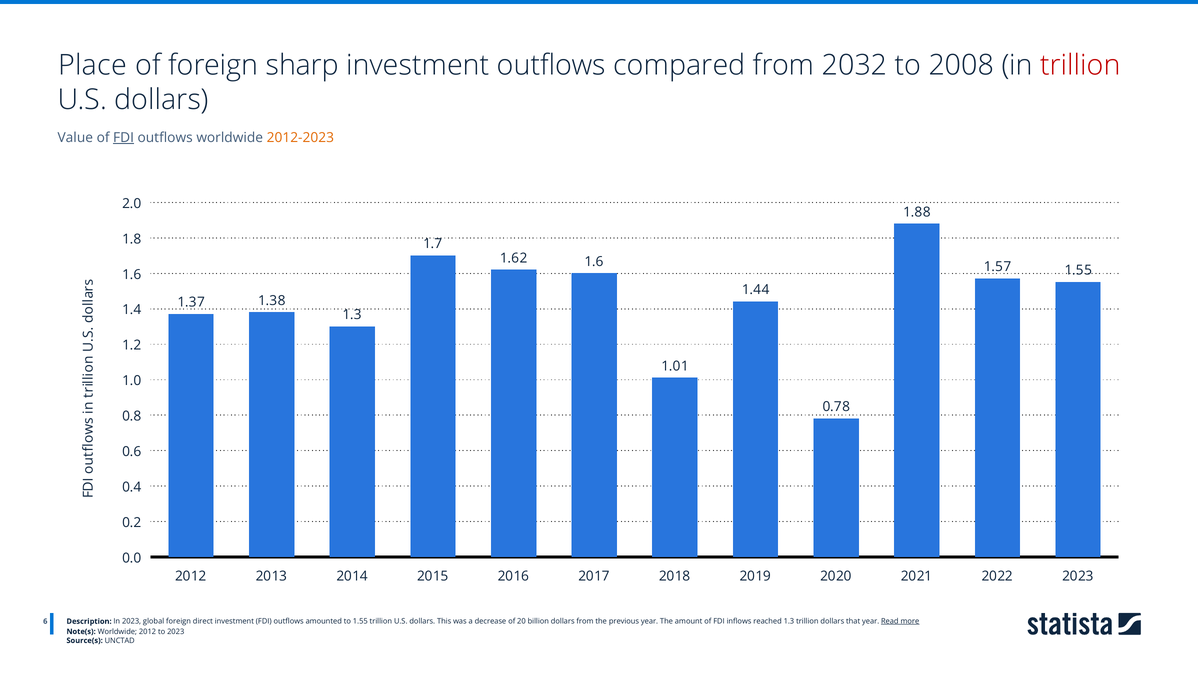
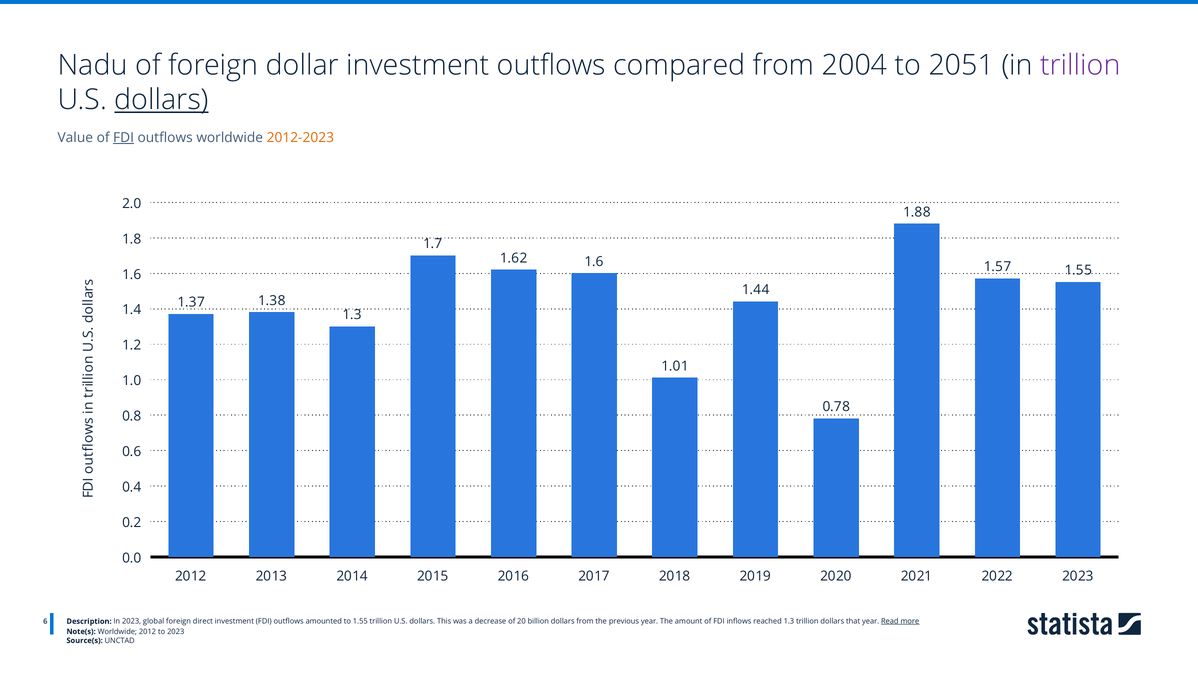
Place: Place -> Nadu (93, 65)
sharp: sharp -> dollar (302, 65)
2032: 2032 -> 2004 (855, 65)
2008: 2008 -> 2051 (961, 65)
trillion colour: red -> purple (1080, 65)
dollars underline: none -> present (162, 100)
